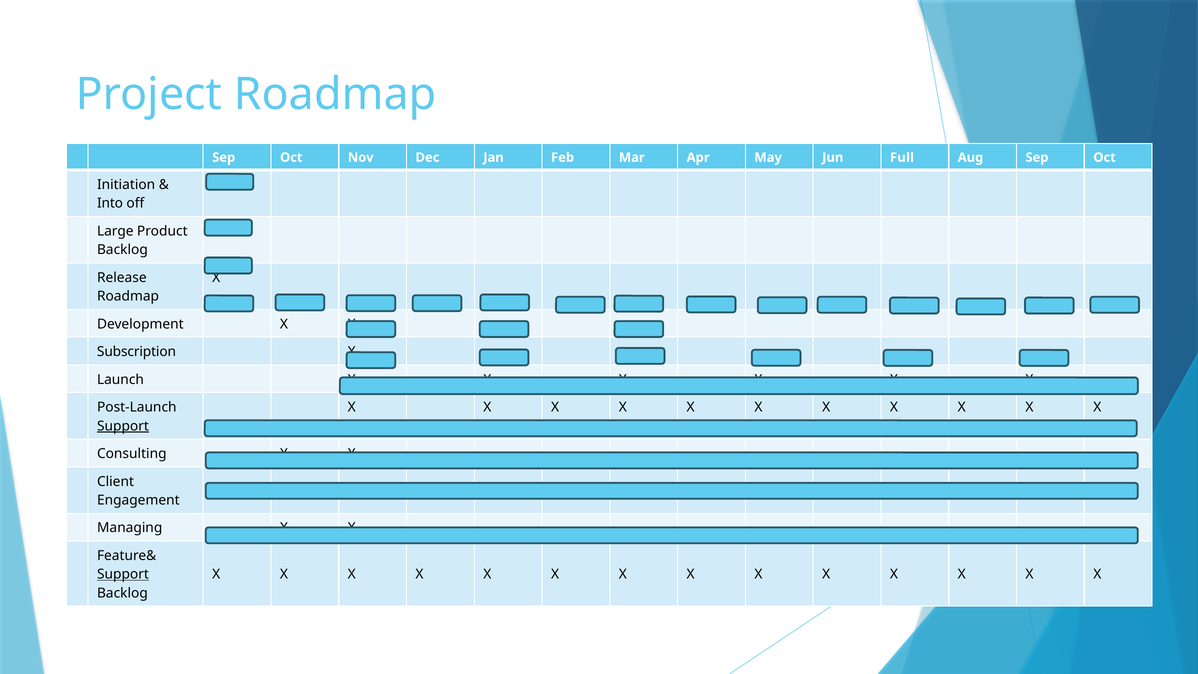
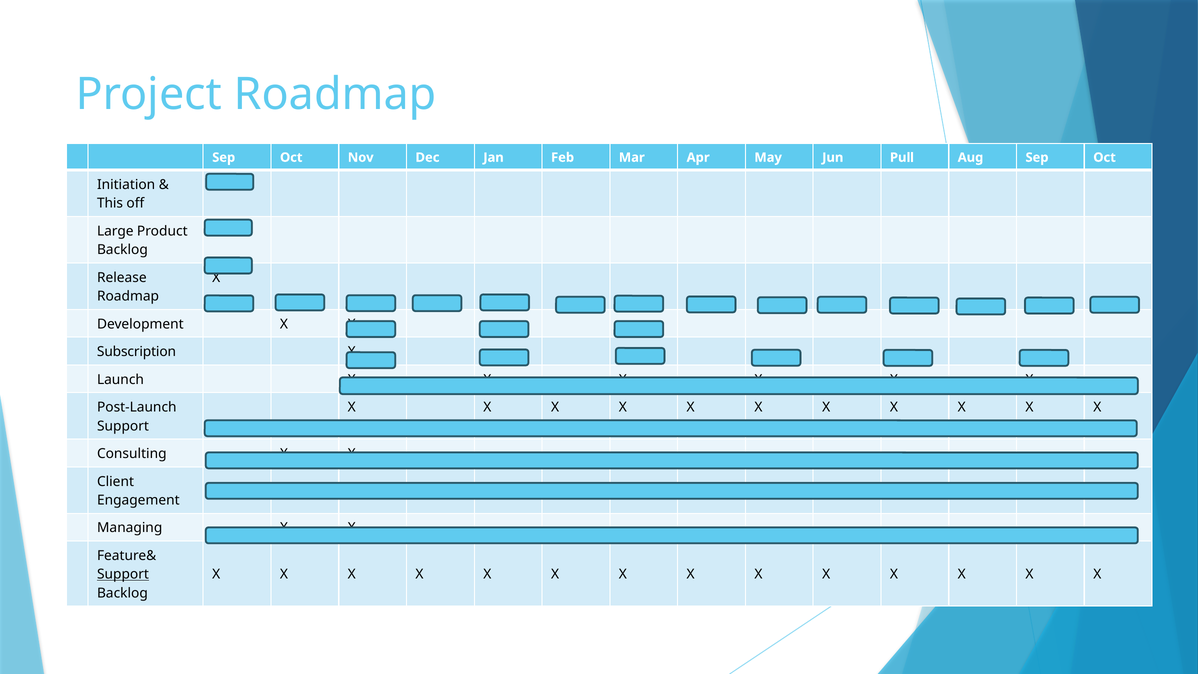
Full: Full -> Pull (902, 157)
Into: Into -> This (110, 203)
Support underline: present -> none (123, 426)
